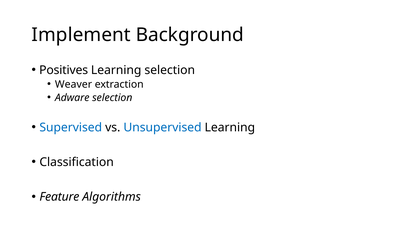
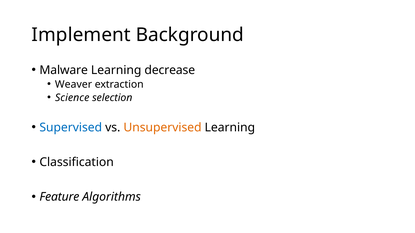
Positives: Positives -> Malware (64, 70)
Learning selection: selection -> decrease (170, 70)
Adware: Adware -> Science (72, 98)
Unsupervised colour: blue -> orange (163, 128)
